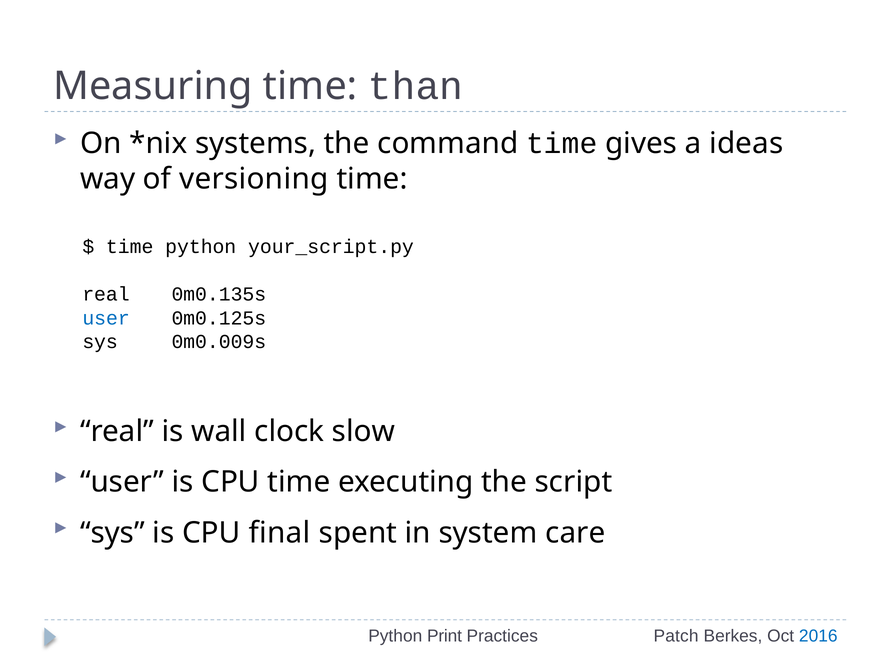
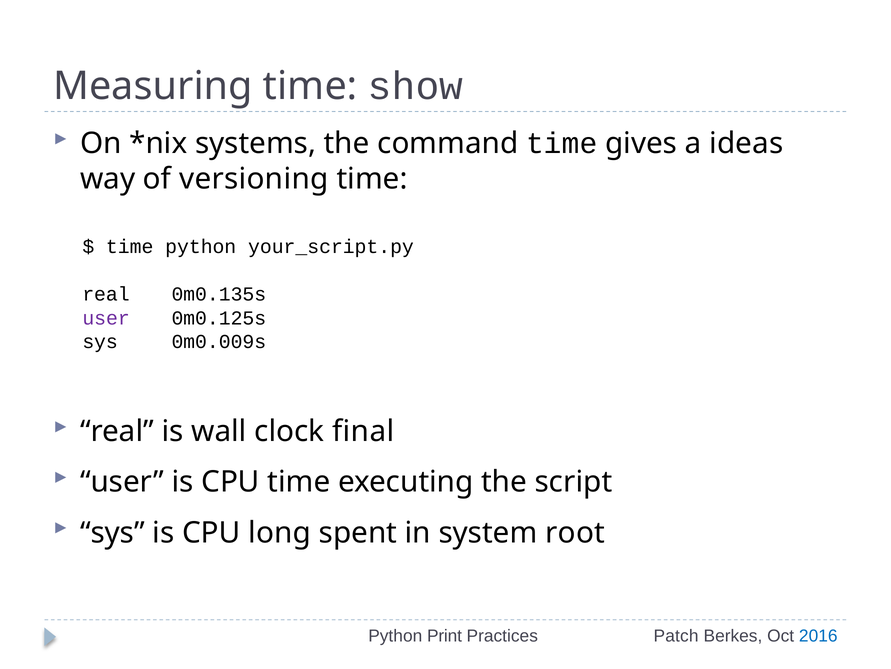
than: than -> show (416, 86)
user colour: blue -> purple (106, 318)
slow: slow -> final (363, 431)
final: final -> long (280, 532)
care: care -> root (575, 532)
